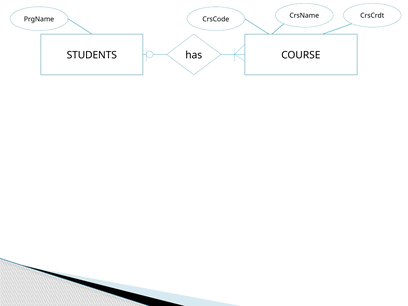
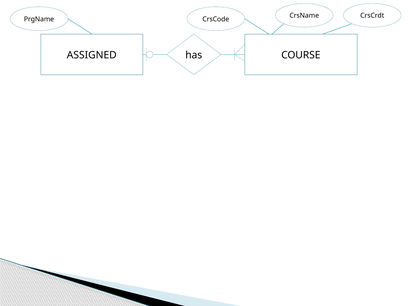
STUDENTS: STUDENTS -> ASSIGNED (92, 55)
